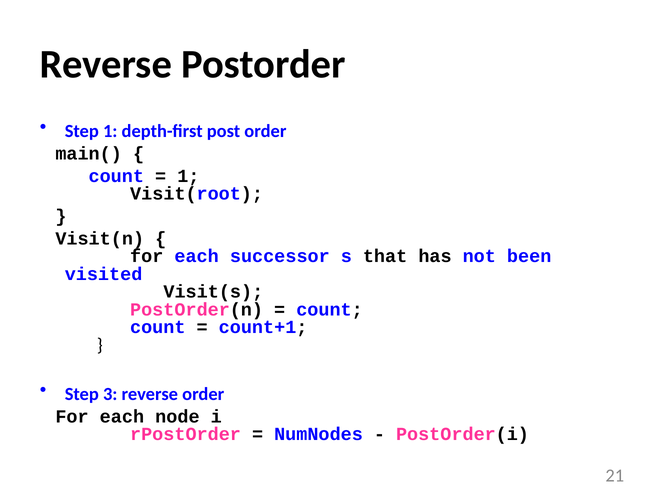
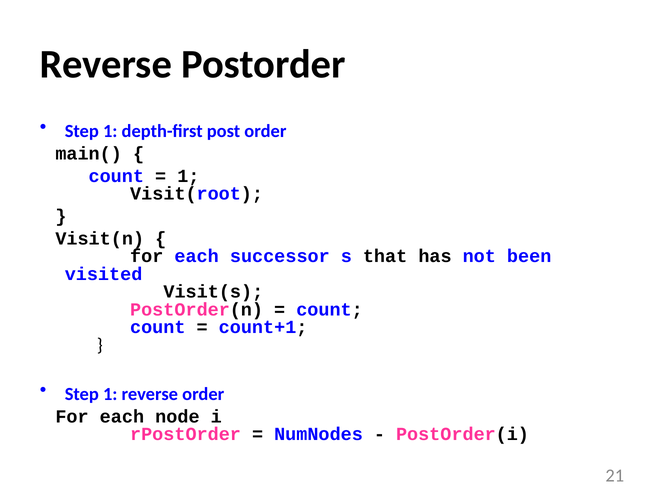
3: 3 -> 1 (110, 394)
